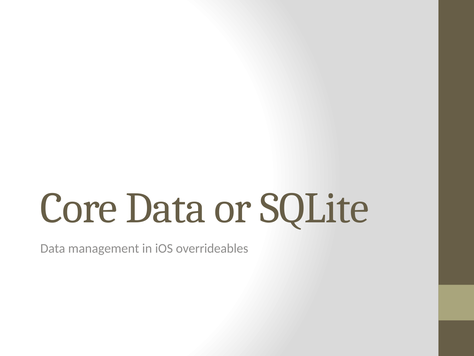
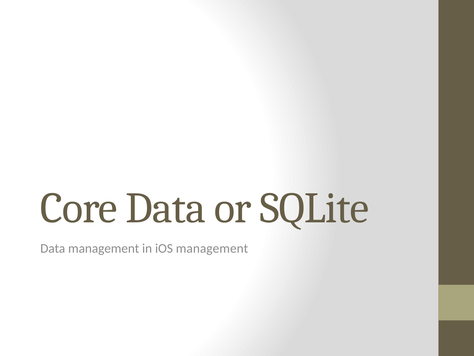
iOS overrideables: overrideables -> management (212, 248)
